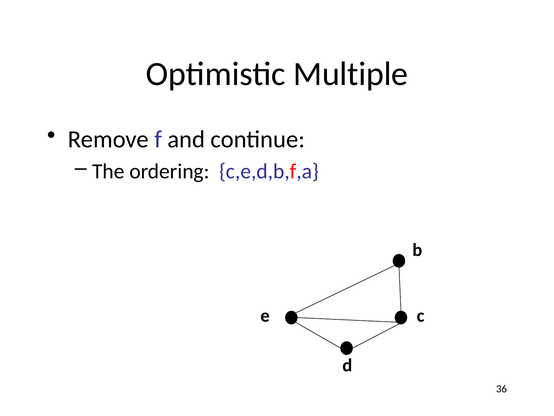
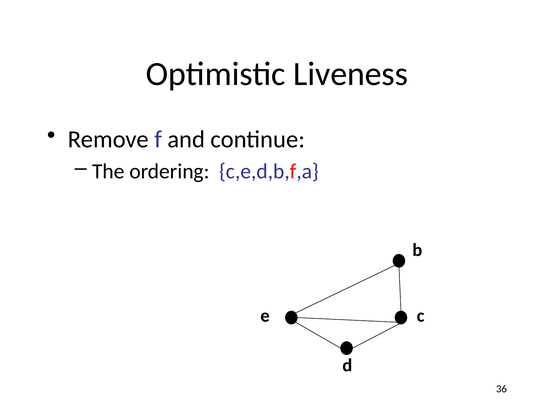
Multiple: Multiple -> Liveness (351, 74)
